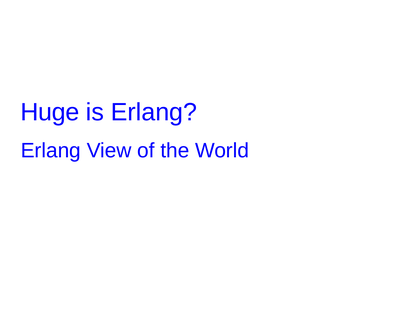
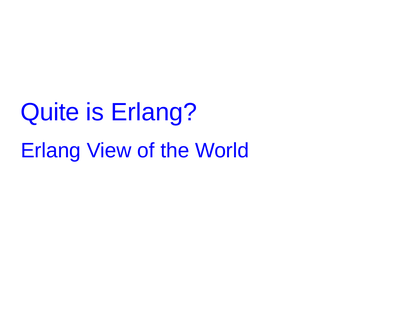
Huge: Huge -> Quite (50, 112)
